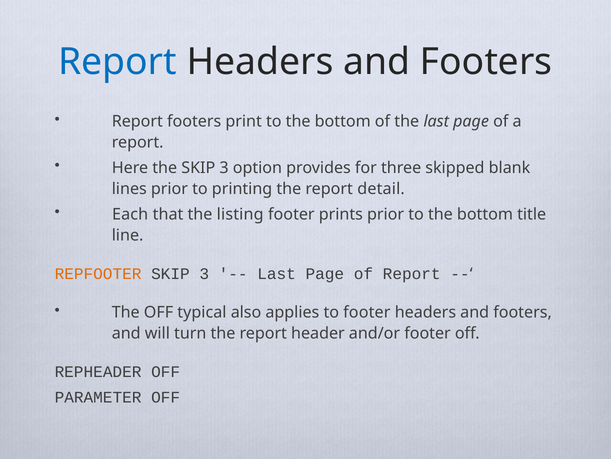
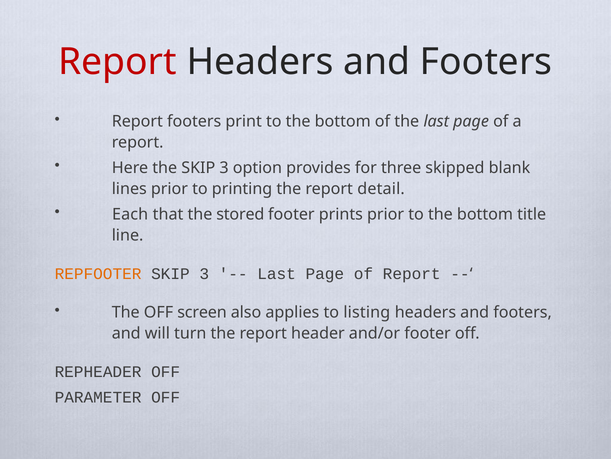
Report colour: blue -> red (118, 62)
listing: listing -> stored (240, 214)
typical: typical -> screen (202, 312)
to footer: footer -> listing (367, 312)
